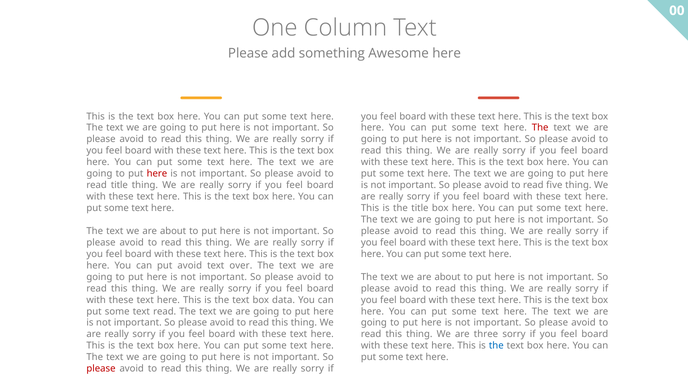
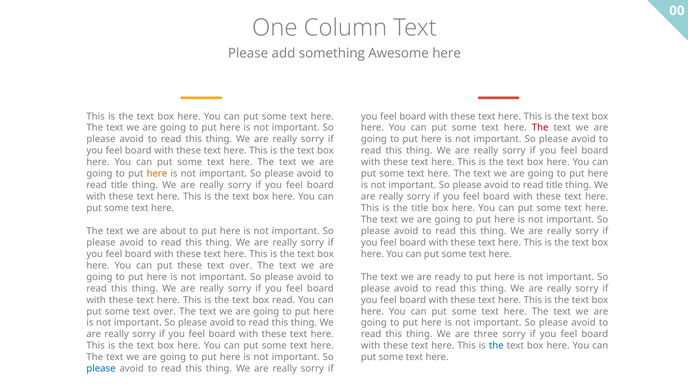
here colour: red -> orange (157, 174)
five: five -> title (554, 185)
put avoid: avoid -> these (190, 265)
about: about -> ready (447, 277)
box data: data -> read (284, 300)
some text read: read -> over (165, 311)
please colour: red -> blue (101, 369)
